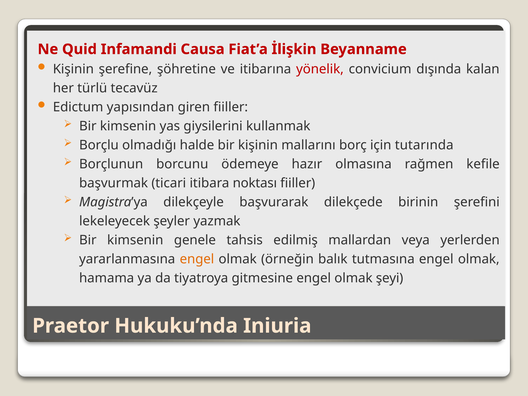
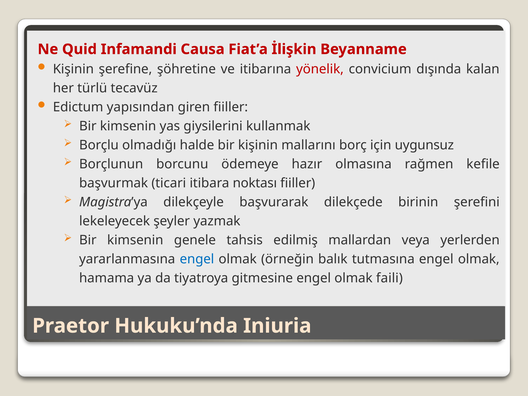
tutarında: tutarında -> uygunsuz (424, 145)
engel colour: orange -> blue (197, 259)
şeyi: şeyi -> faili (389, 278)
